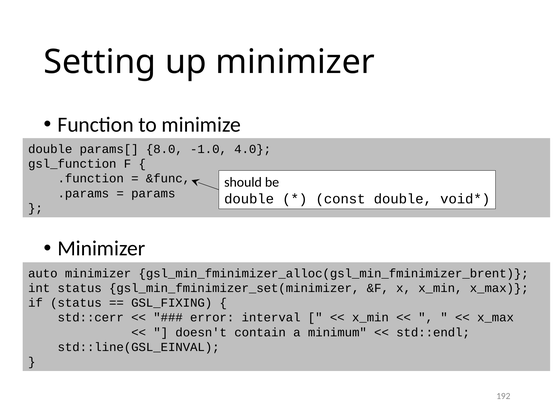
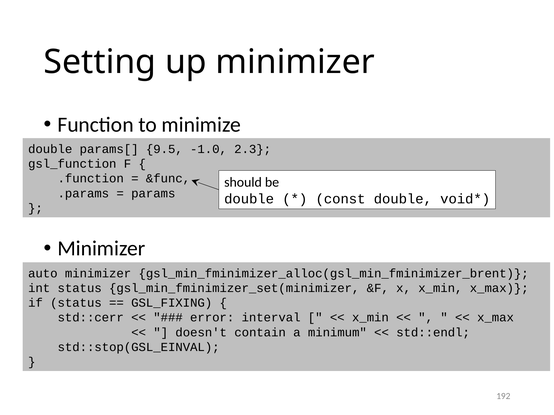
8.0: 8.0 -> 9.5 (164, 149)
4.0: 4.0 -> 2.3 (253, 149)
std::line(GSL_EINVAL: std::line(GSL_EINVAL -> std::stop(GSL_EINVAL (139, 347)
